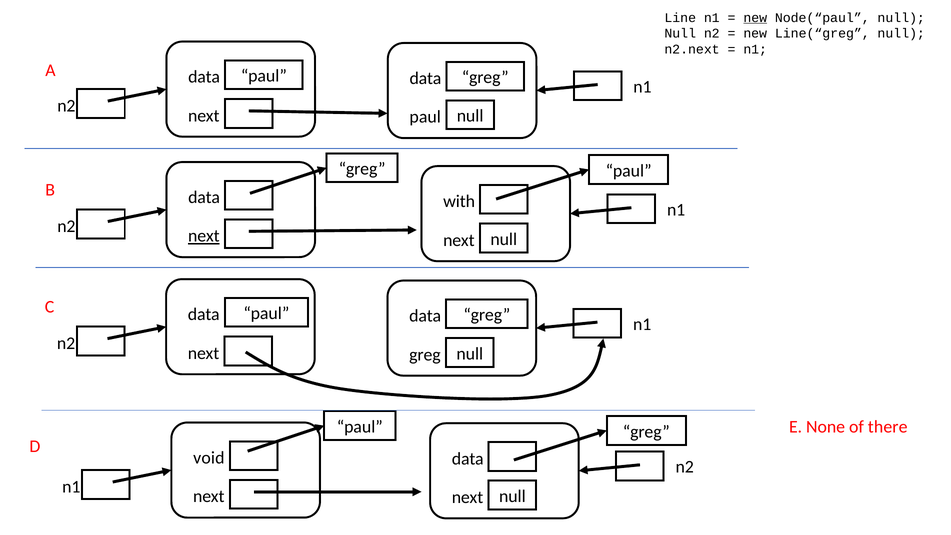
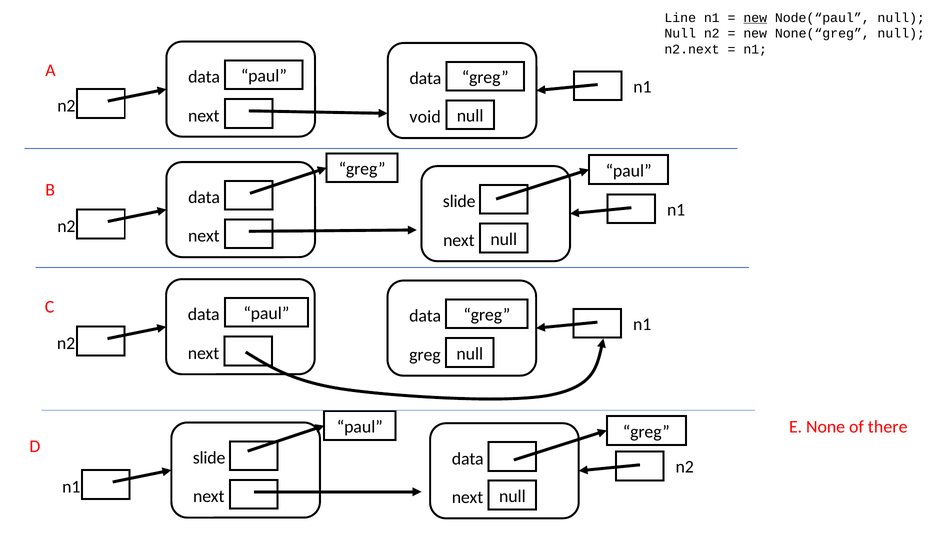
Line(“greg: Line(“greg -> None(“greg (822, 34)
paul: paul -> void (425, 117)
with: with -> slide (459, 202)
next underline: present -> none (204, 236)
void: void -> slide (209, 458)
